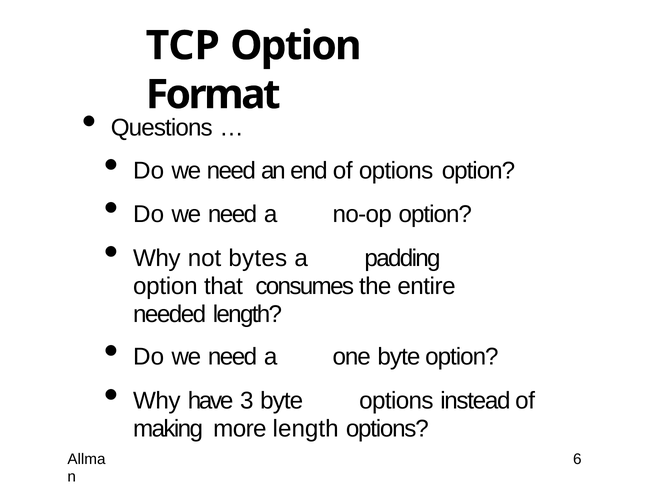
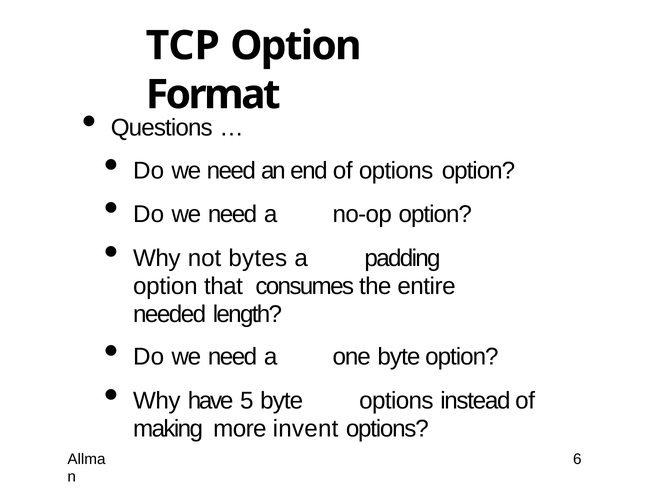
3: 3 -> 5 (247, 401)
more length: length -> invent (306, 429)
